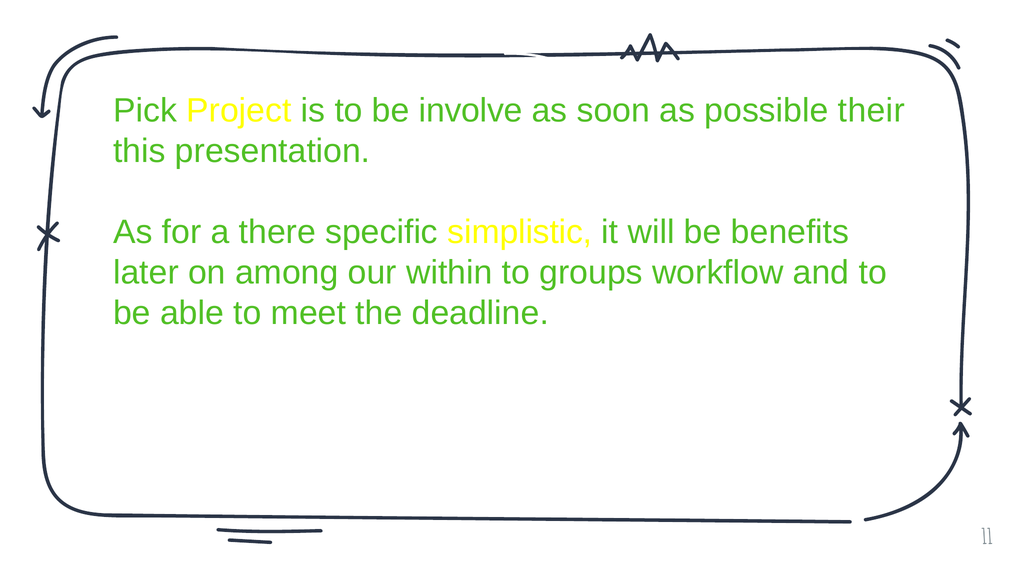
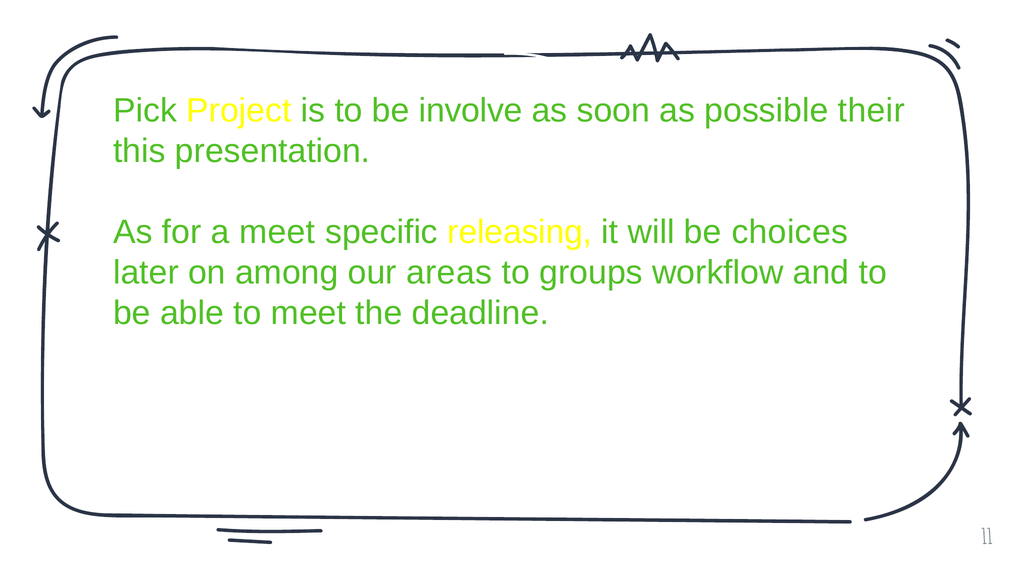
a there: there -> meet (277, 232)
simplistic: simplistic -> releasing (520, 232)
benefits: benefits -> choices (790, 232)
within: within -> areas (449, 273)
